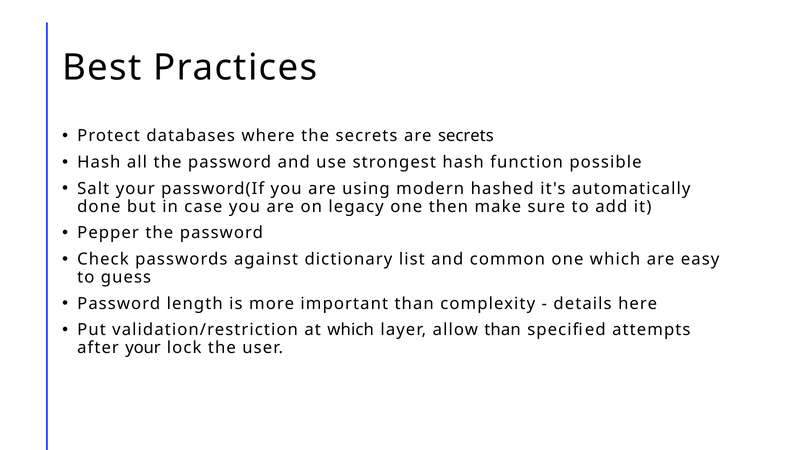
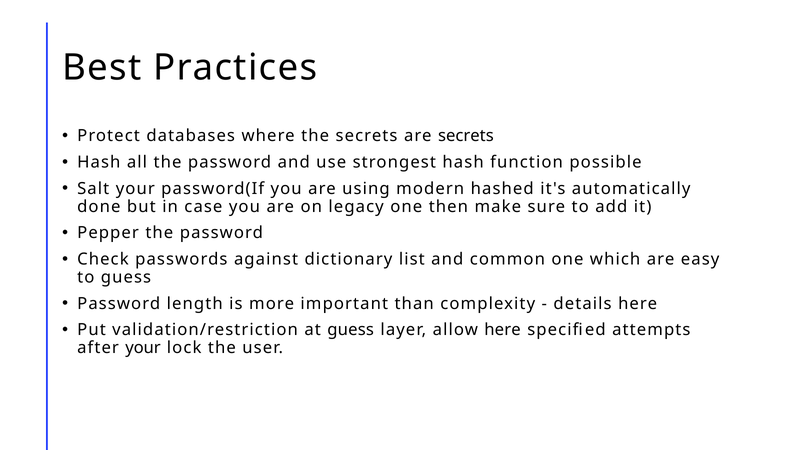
at which: which -> guess (351, 330)
allow than: than -> here (503, 330)
